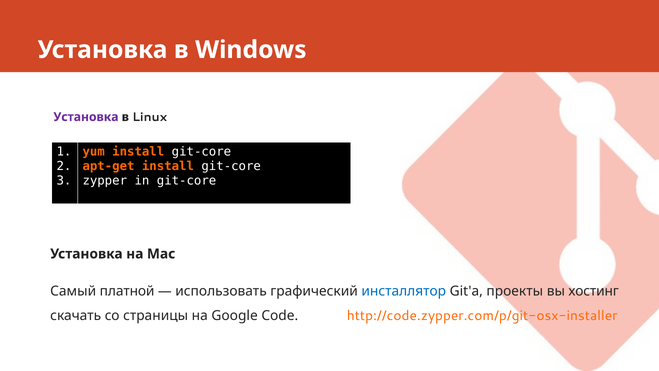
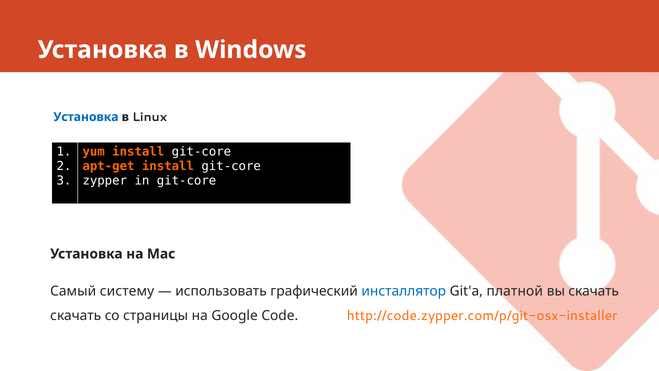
Установка colour: purple -> blue (86, 117)
платной: платной -> систему (127, 291)
проекты: проекты -> платной (515, 291)
вы хостинг: хостинг -> скачать (594, 291)
